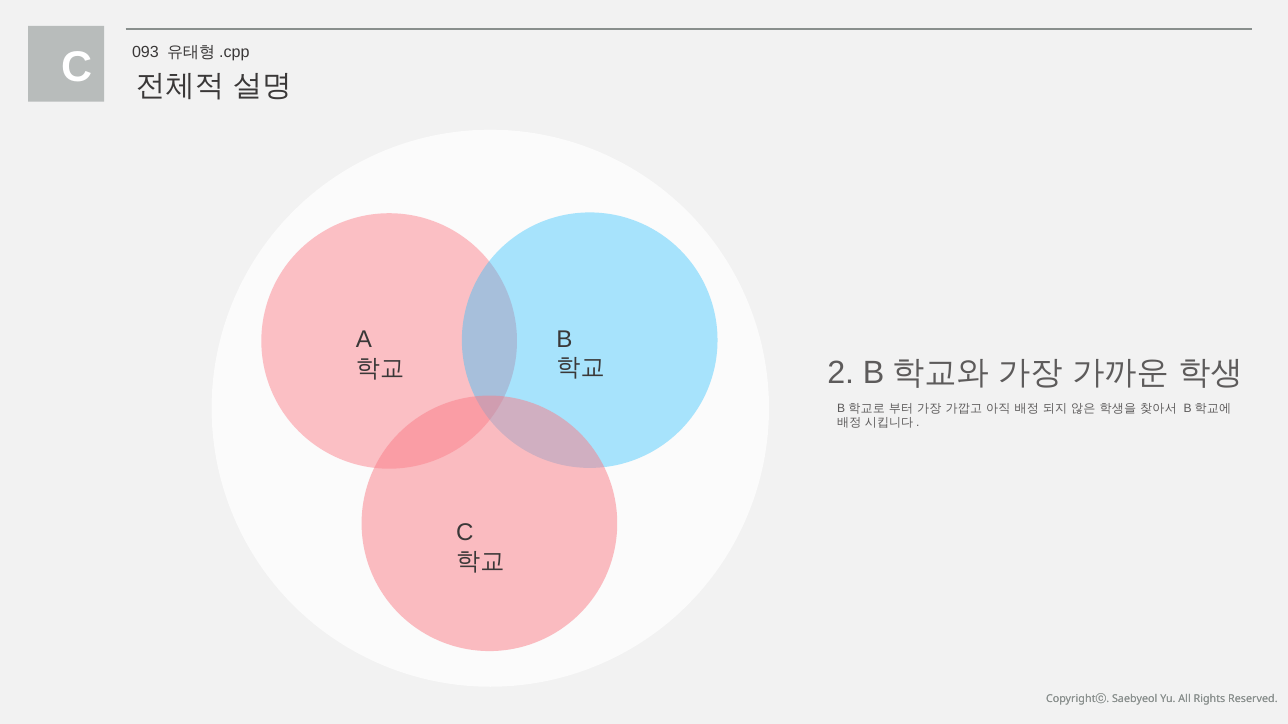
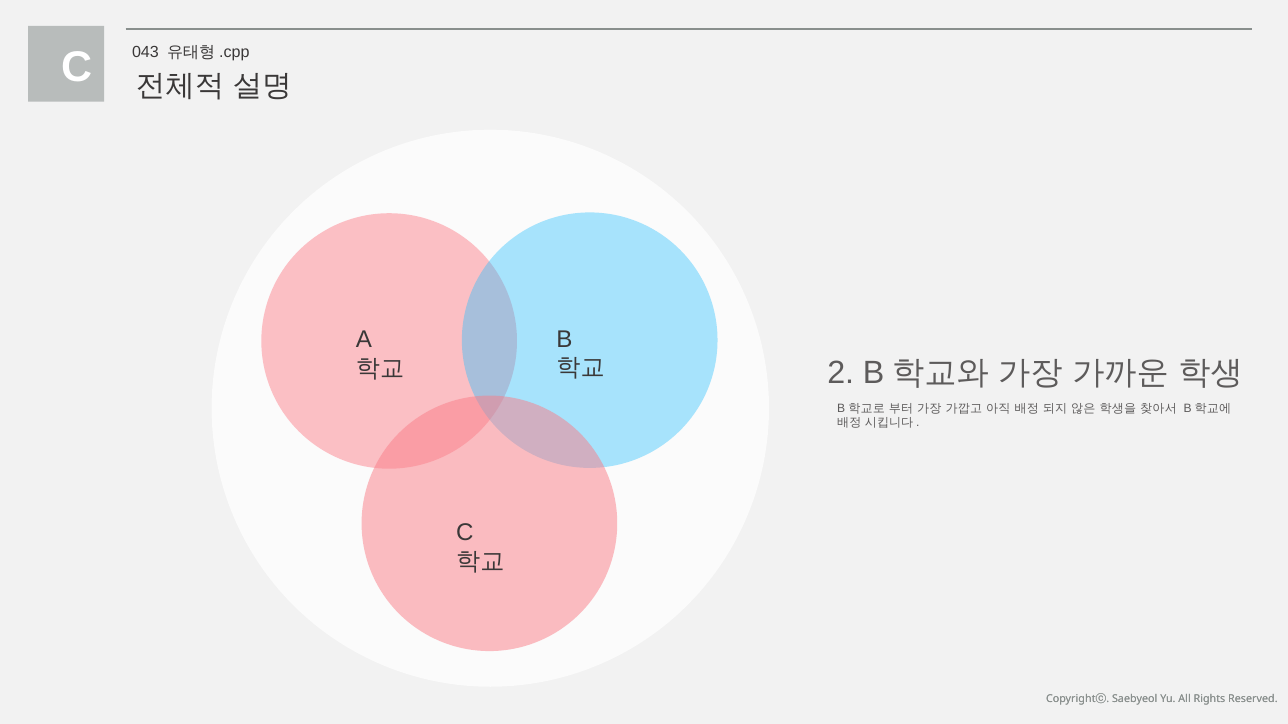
093: 093 -> 043 (145, 53)
